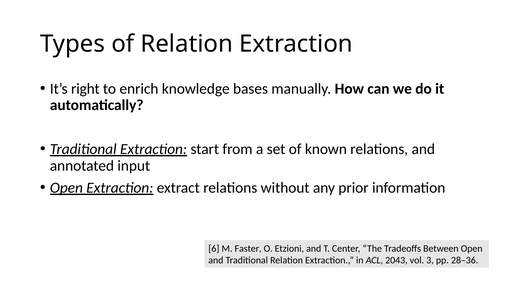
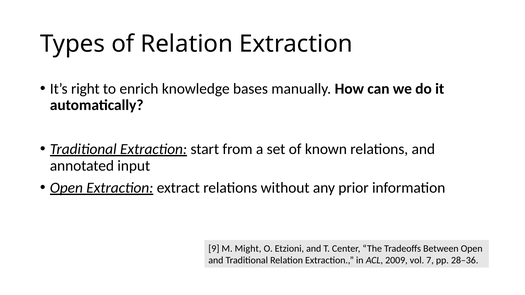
6: 6 -> 9 (214, 249)
Faster: Faster -> Might (248, 249)
2043: 2043 -> 2009 (396, 261)
3: 3 -> 7 (430, 261)
